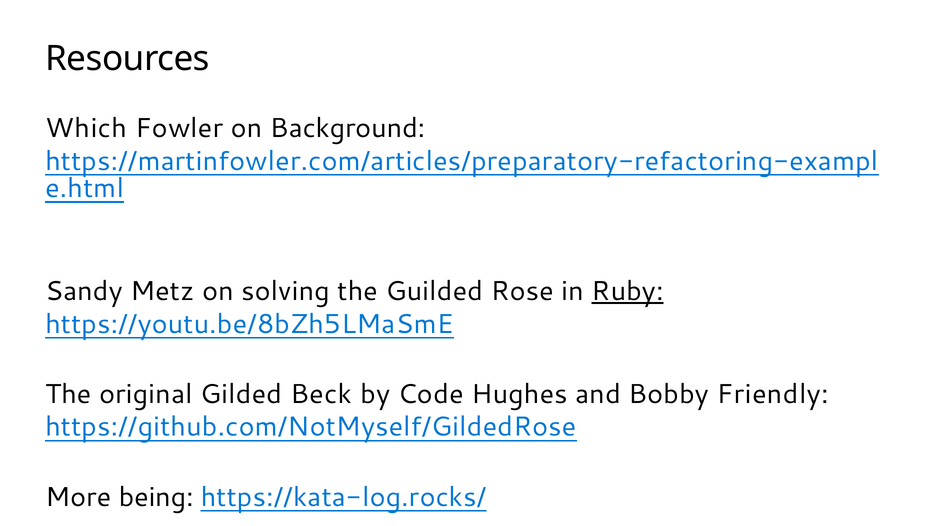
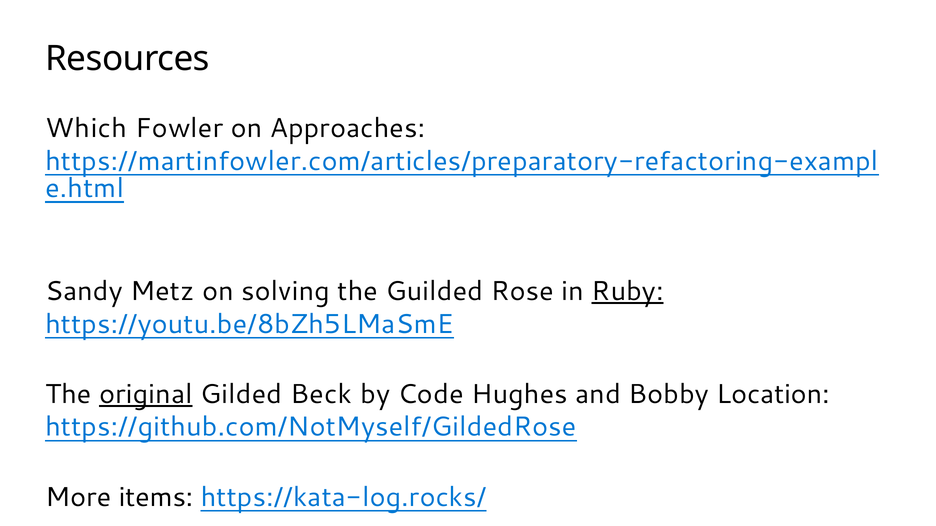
Background: Background -> Approaches (348, 128)
original underline: none -> present (146, 395)
Friendly: Friendly -> Location (773, 395)
being: being -> items (156, 498)
